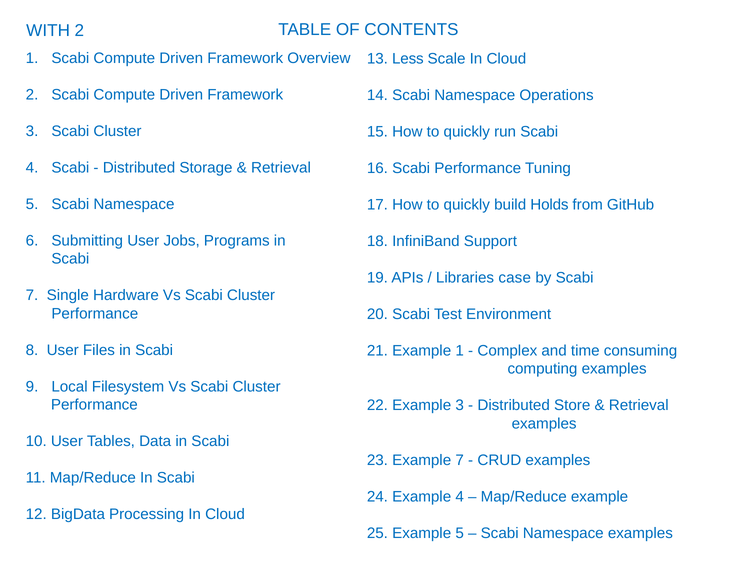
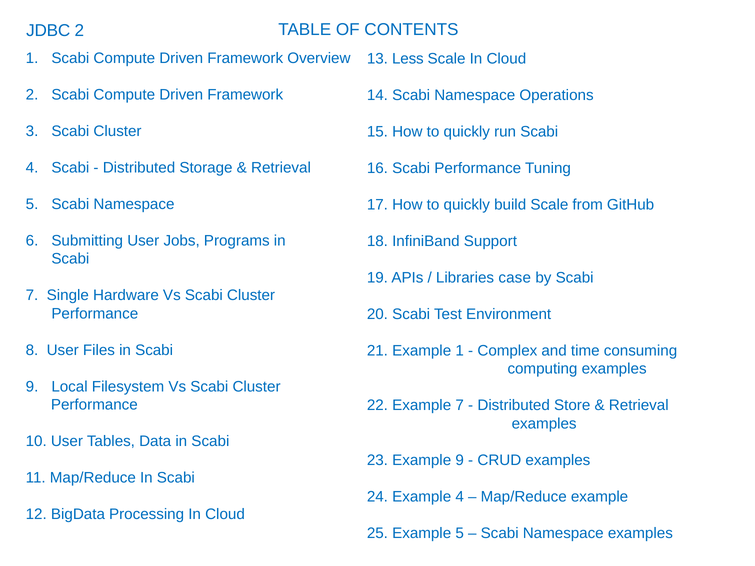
WITH: WITH -> JDBC (48, 30)
build Holds: Holds -> Scale (549, 205)
Example 3: 3 -> 7 (460, 406)
Example 7: 7 -> 9 (460, 460)
